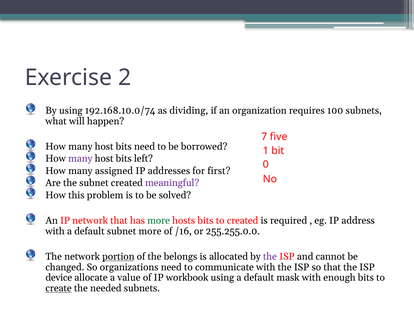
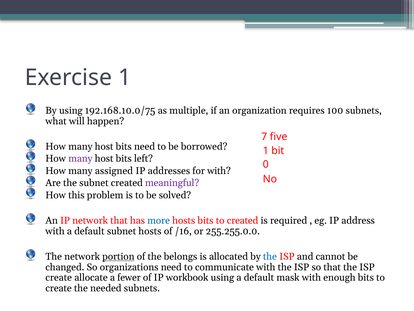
Exercise 2: 2 -> 1 (125, 77)
192.168.10.0/74: 192.168.10.0/74 -> 192.168.10.0/75 (120, 110)
dividing: dividing -> multiple (189, 110)
for first: first -> with (219, 171)
more colour: green -> blue (159, 220)
subnet more: more -> hosts (150, 231)
the colour: purple -> blue (270, 256)
device: device -> create (59, 277)
value: value -> fewer (129, 277)
create underline: present -> none (59, 288)
